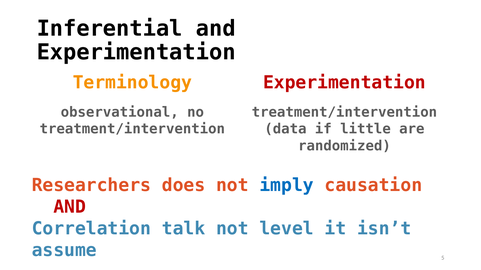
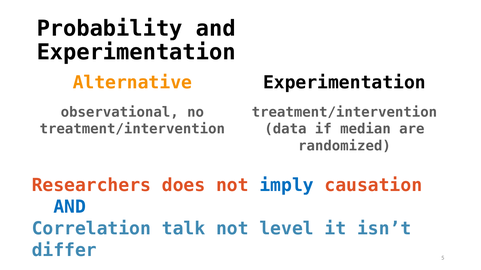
Inferential: Inferential -> Probability (110, 29)
Terminology: Terminology -> Alternative (132, 83)
Experimentation colour: red -> black (344, 83)
little: little -> median (365, 129)
AND colour: red -> blue (70, 207)
assume: assume -> differ (64, 251)
